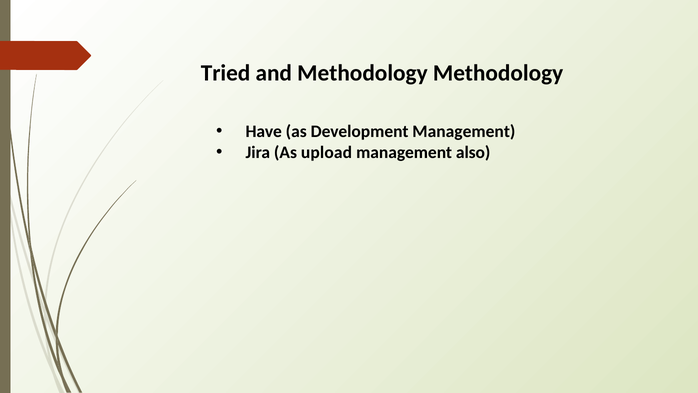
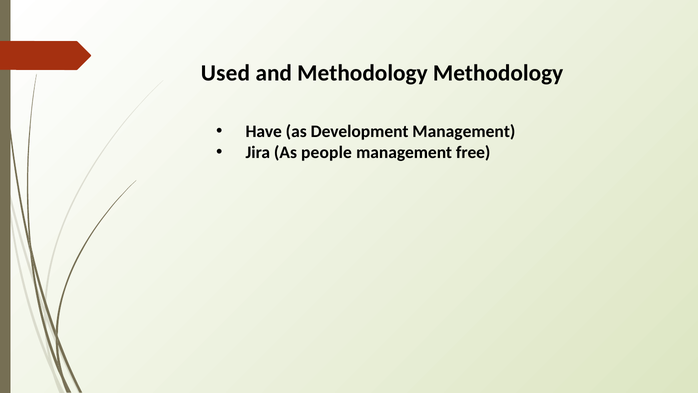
Tried: Tried -> Used (225, 73)
upload: upload -> people (326, 152)
also: also -> free (473, 152)
